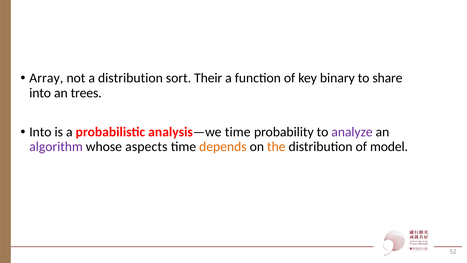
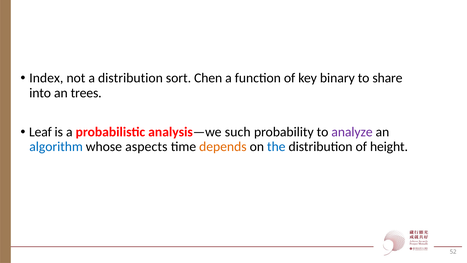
Array: Array -> Index (46, 78)
Their: Their -> Chen (208, 78)
Into: Into -> Leaf (40, 132)
analysis—we time: time -> such (238, 132)
algorithm colour: purple -> blue (56, 147)
the colour: orange -> blue (276, 147)
model: model -> height (389, 147)
